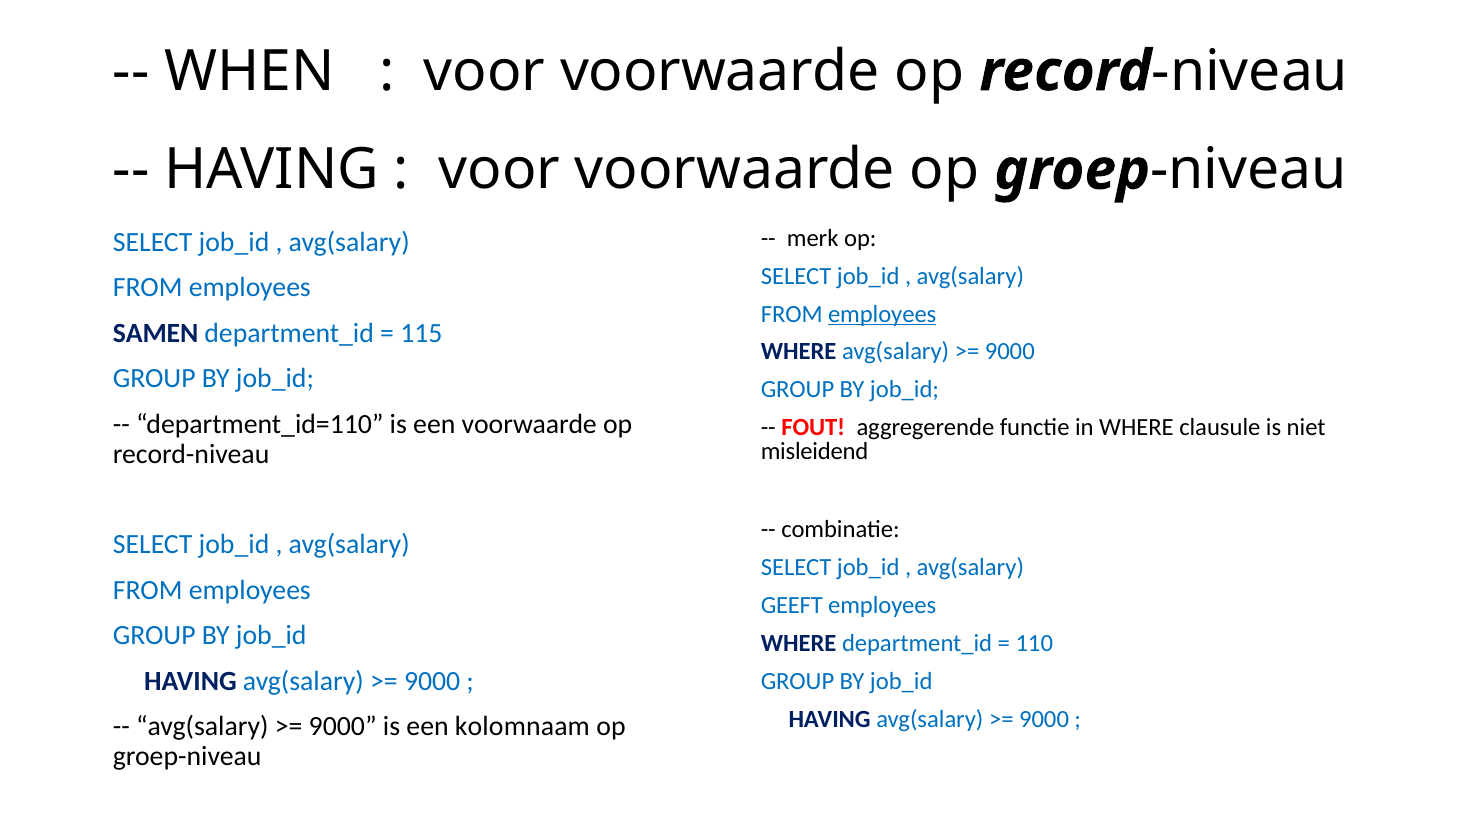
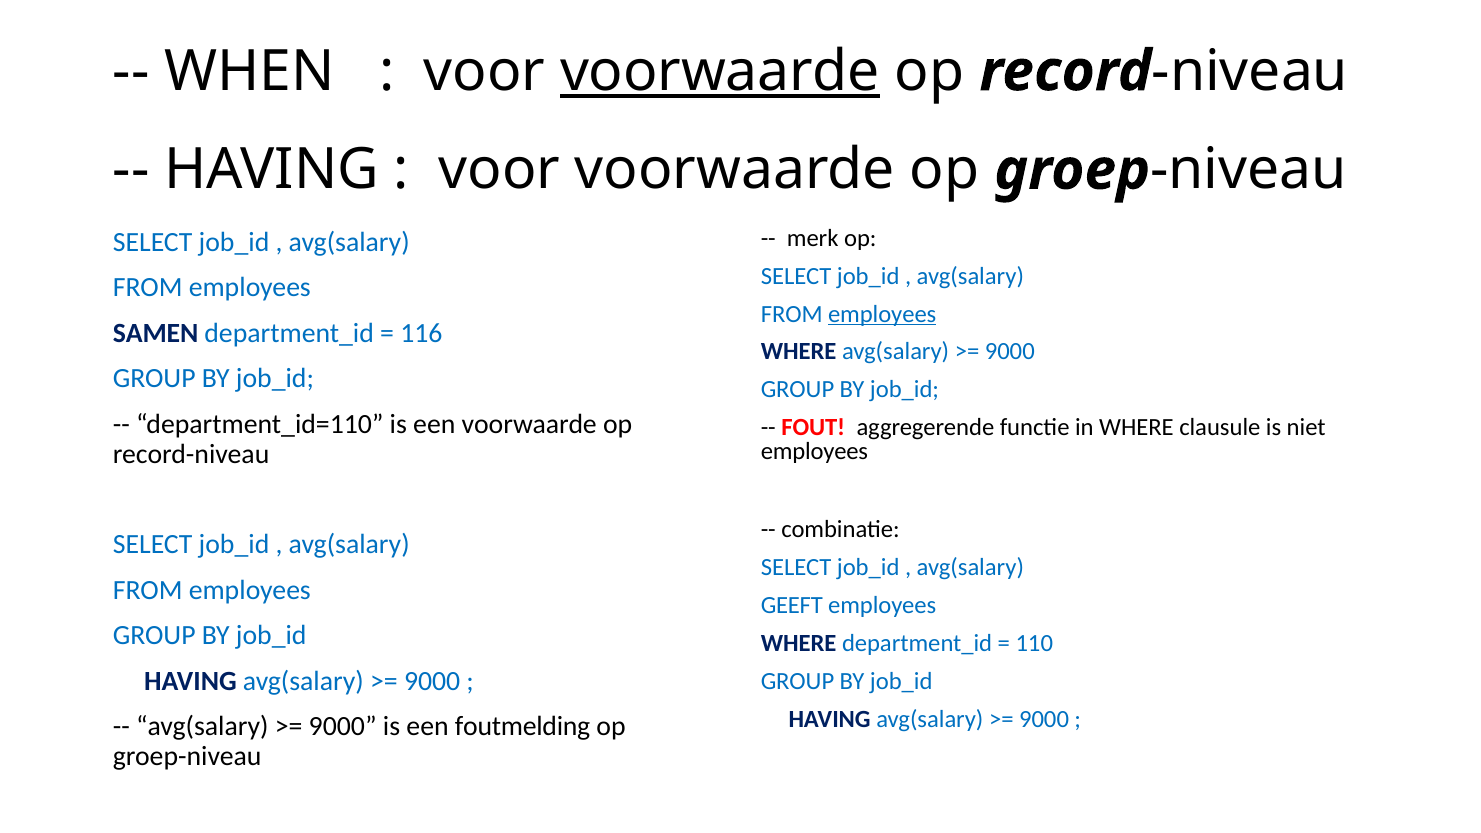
voorwaarde underline: none -> present (720, 71)
115: 115 -> 116 (421, 333)
misleidend: misleidend -> employees (814, 451)
kolomnaam: kolomnaam -> foutmelding (523, 726)
